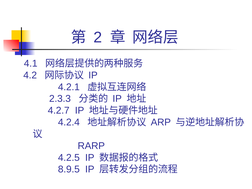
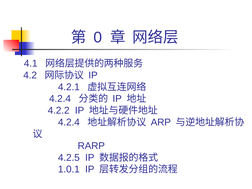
2: 2 -> 0 (98, 37)
2.3.3: 2.3.3 -> 4.2.4 (60, 99)
4.2.7: 4.2.7 -> 4.2.2 (59, 111)
8.9.5: 8.9.5 -> 1.0.1 (69, 169)
